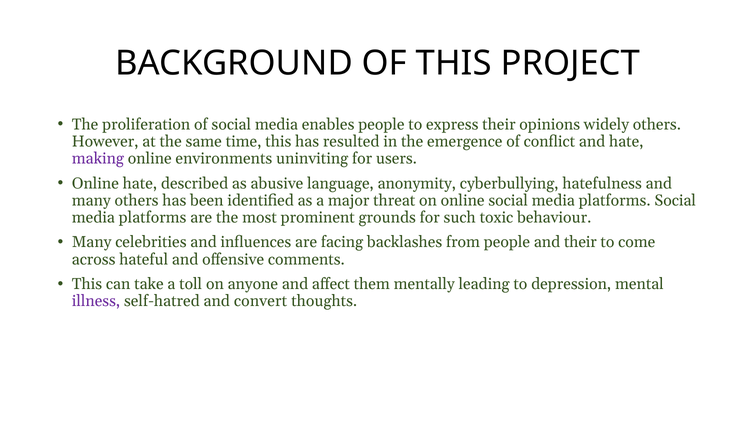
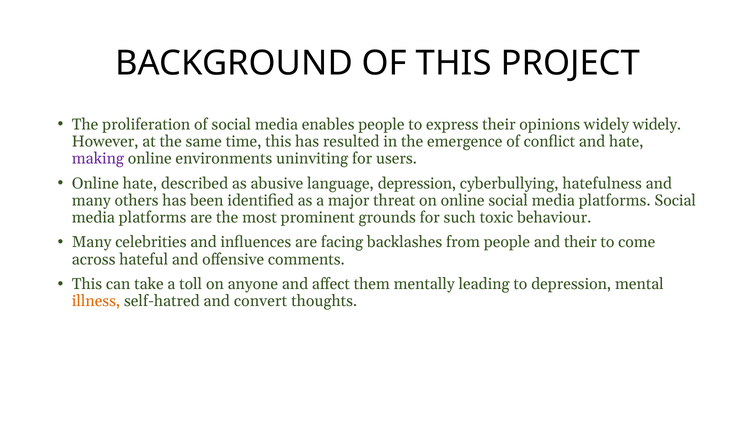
widely others: others -> widely (657, 124)
language anonymity: anonymity -> depression (417, 183)
illness colour: purple -> orange (96, 301)
